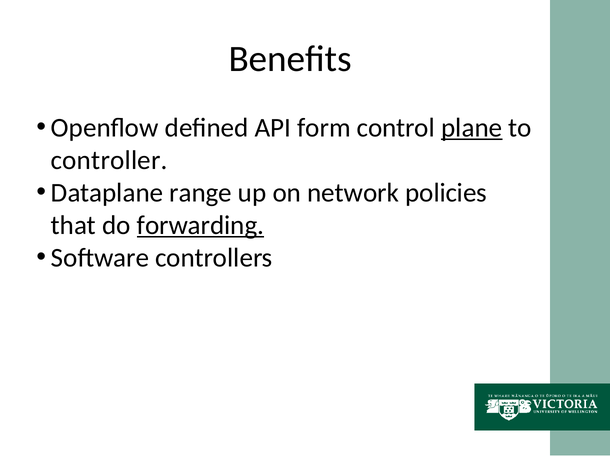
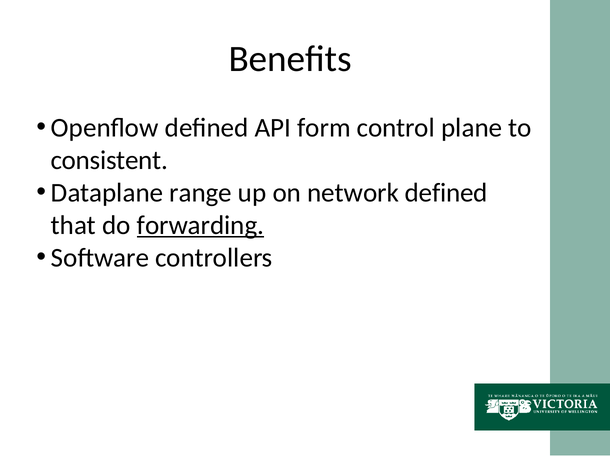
plane underline: present -> none (472, 128)
controller: controller -> consistent (109, 160)
network policies: policies -> defined (446, 193)
